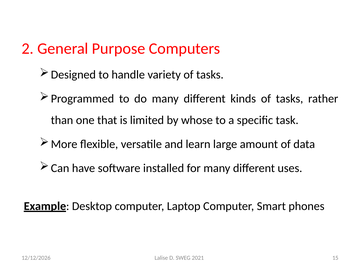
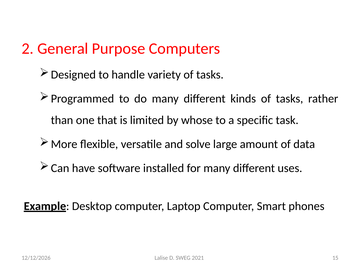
learn: learn -> solve (198, 144)
